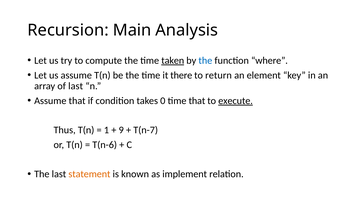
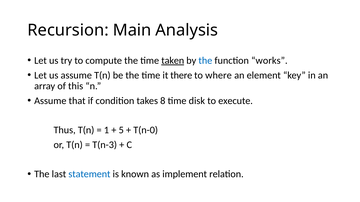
where: where -> works (269, 61)
return: return -> where (219, 75)
of last: last -> this (76, 86)
0: 0 -> 8 (163, 101)
time that: that -> disk (197, 101)
execute underline: present -> none (236, 101)
9: 9 -> 5 (121, 130)
T(n-7: T(n-7 -> T(n-0 (146, 130)
T(n-6: T(n-6 -> T(n-3 (105, 145)
statement colour: orange -> blue (89, 175)
